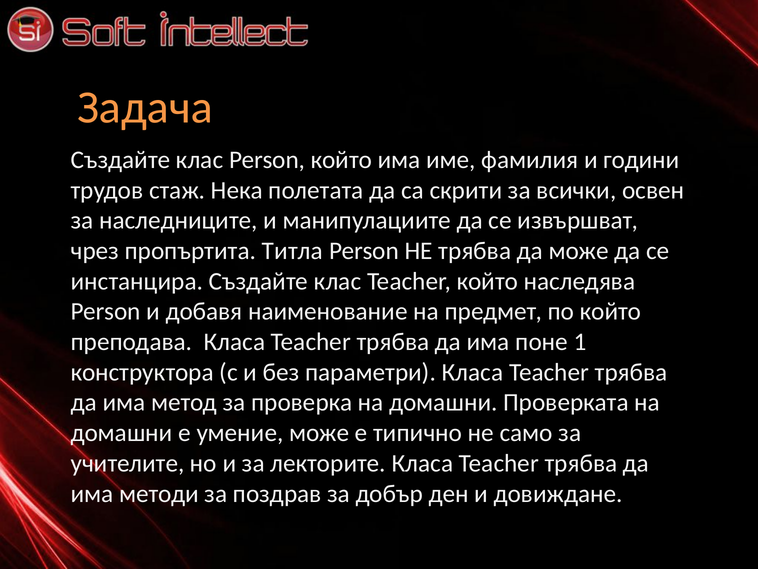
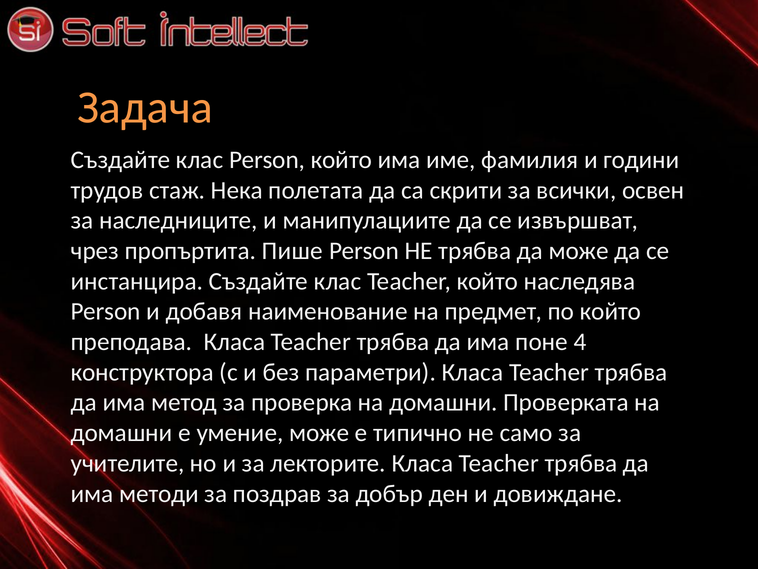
Титла: Титла -> Пише (292, 251)
1: 1 -> 4 (580, 342)
